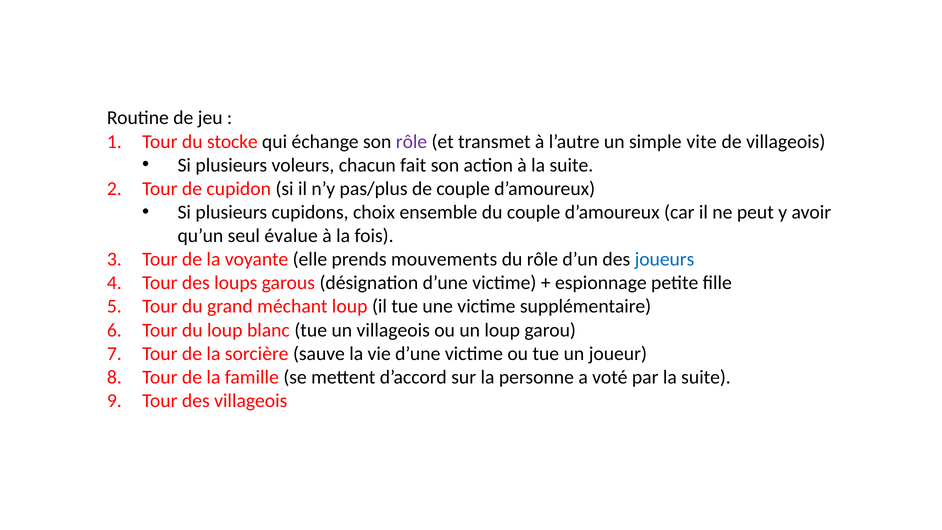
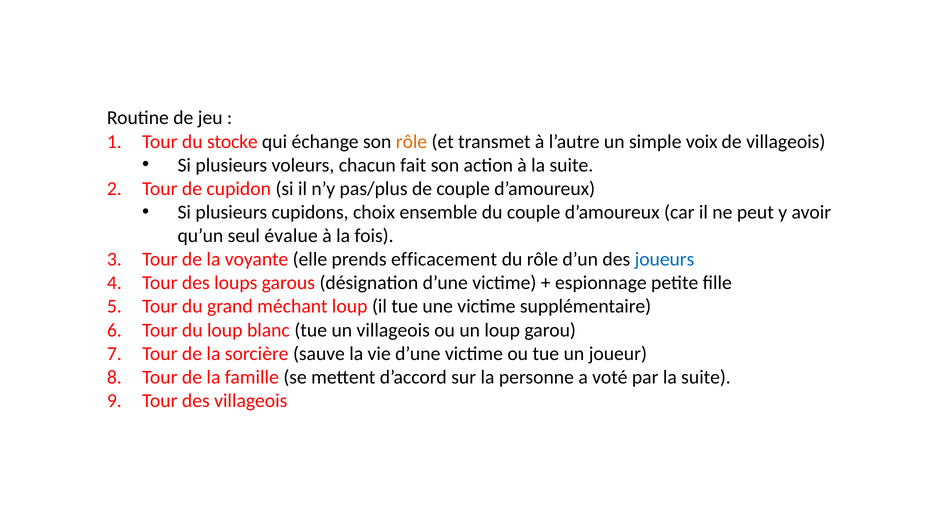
rôle colour: purple -> orange (411, 141)
vite: vite -> voix (702, 141)
mouvements: mouvements -> efficacement (444, 259)
